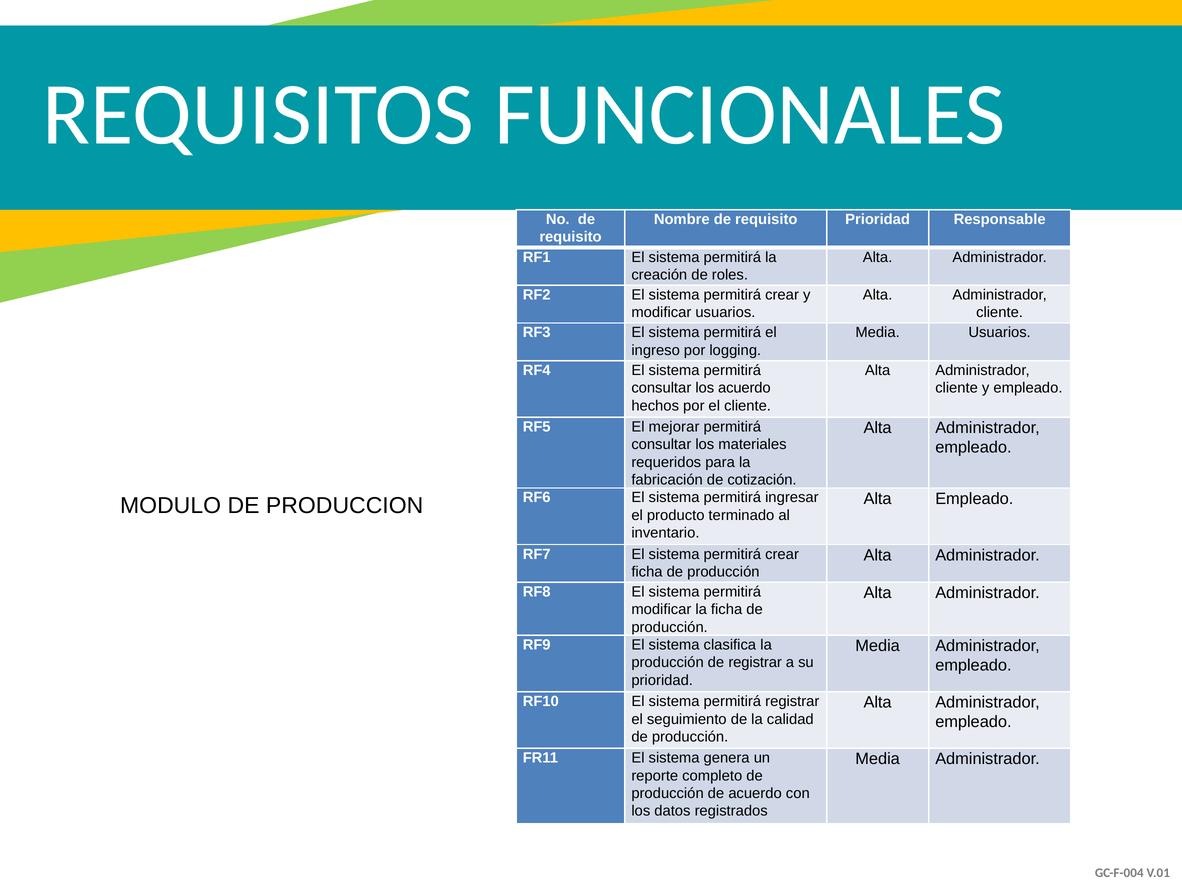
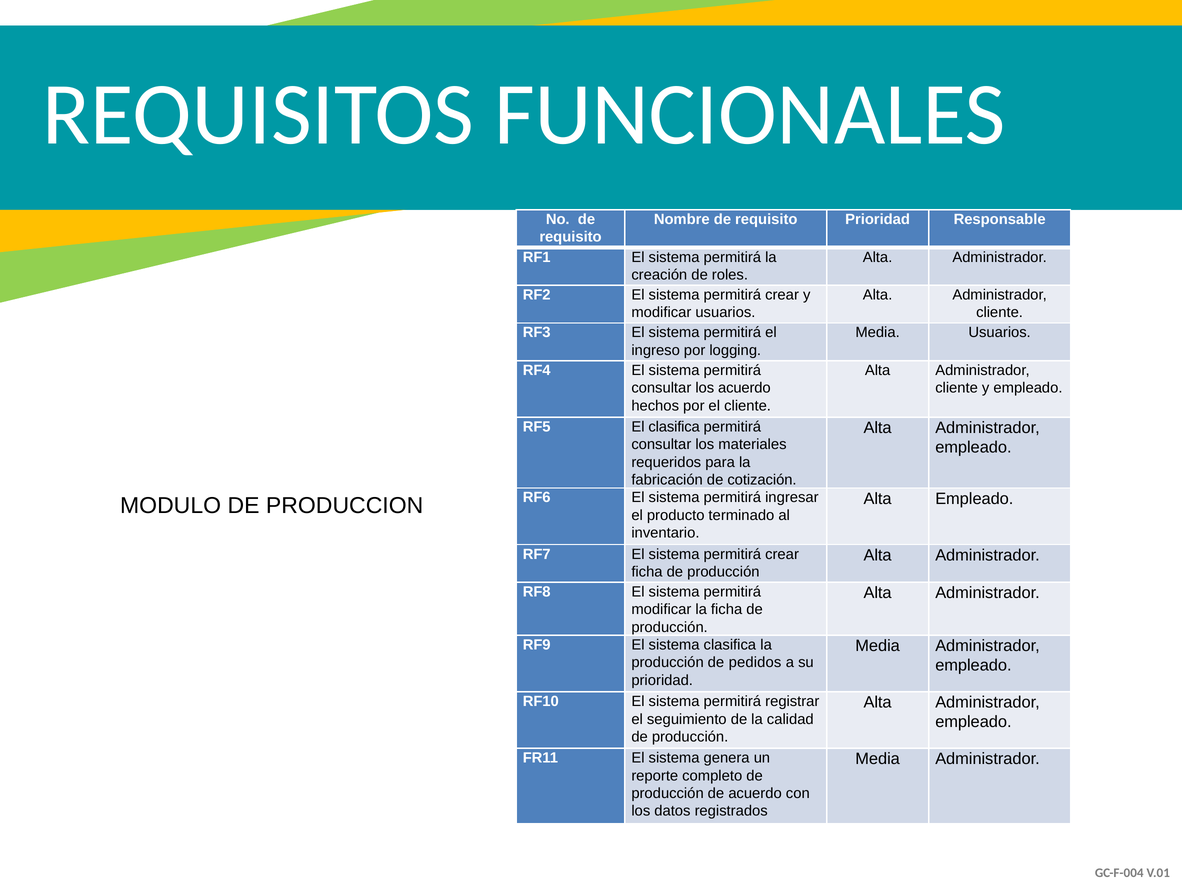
El mejorar: mejorar -> clasifica (674, 427)
de registrar: registrar -> pedidos (755, 663)
